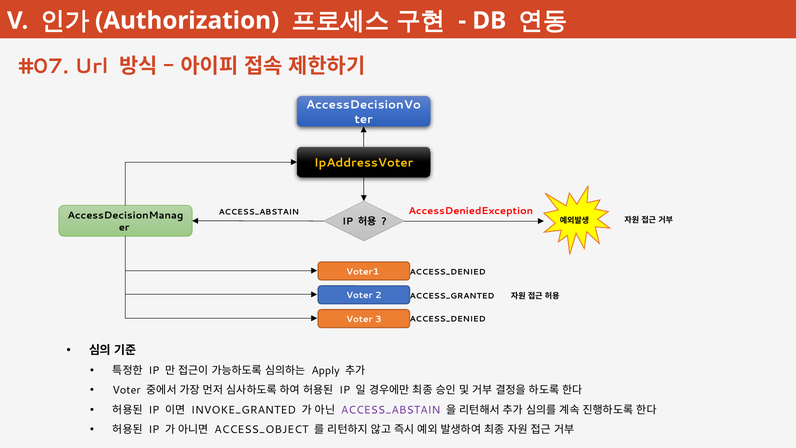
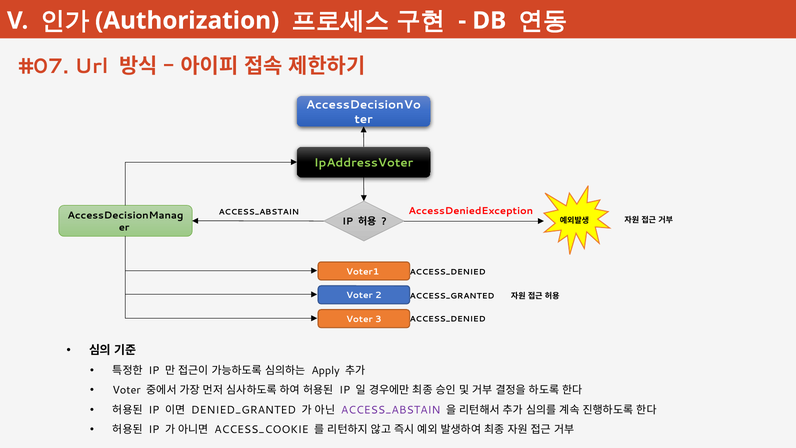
IpAddressVoter colour: yellow -> light green (364, 163)
INVOKE_GRANTED: INVOKE_GRANTED -> DENIED_GRANTED (244, 410)
ACCESS_OBJECT: ACCESS_OBJECT -> ACCESS_COOKIE (261, 430)
